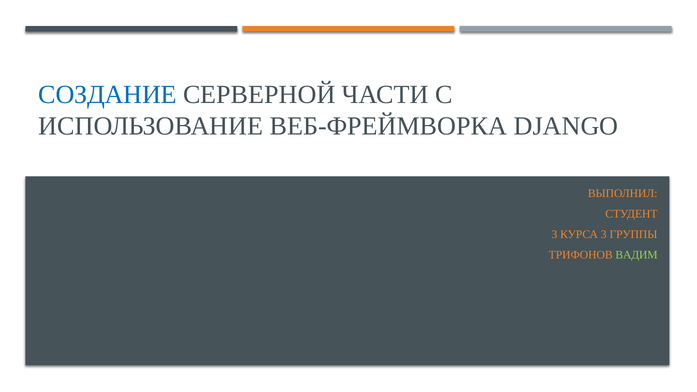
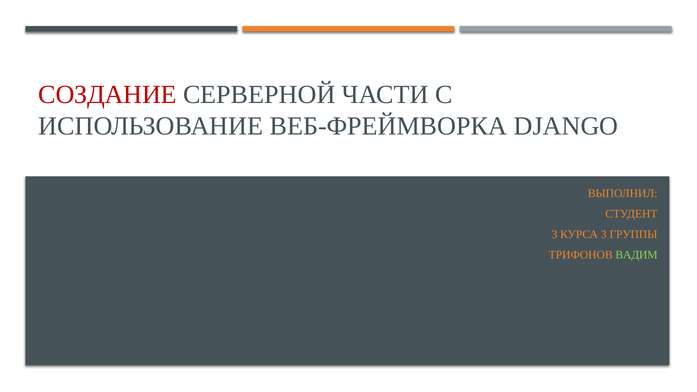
СОЗДАНИЕ colour: blue -> red (108, 95)
